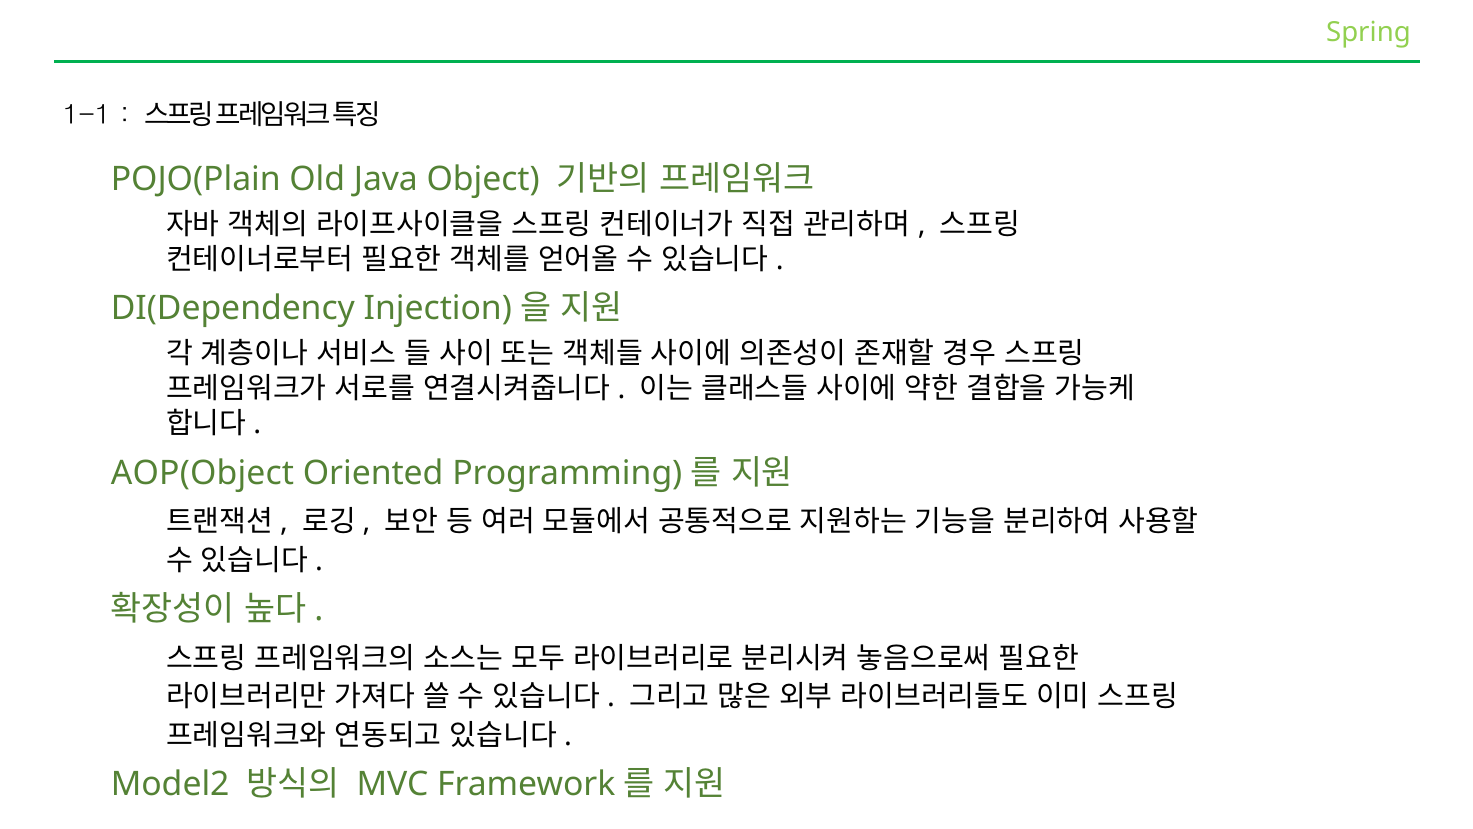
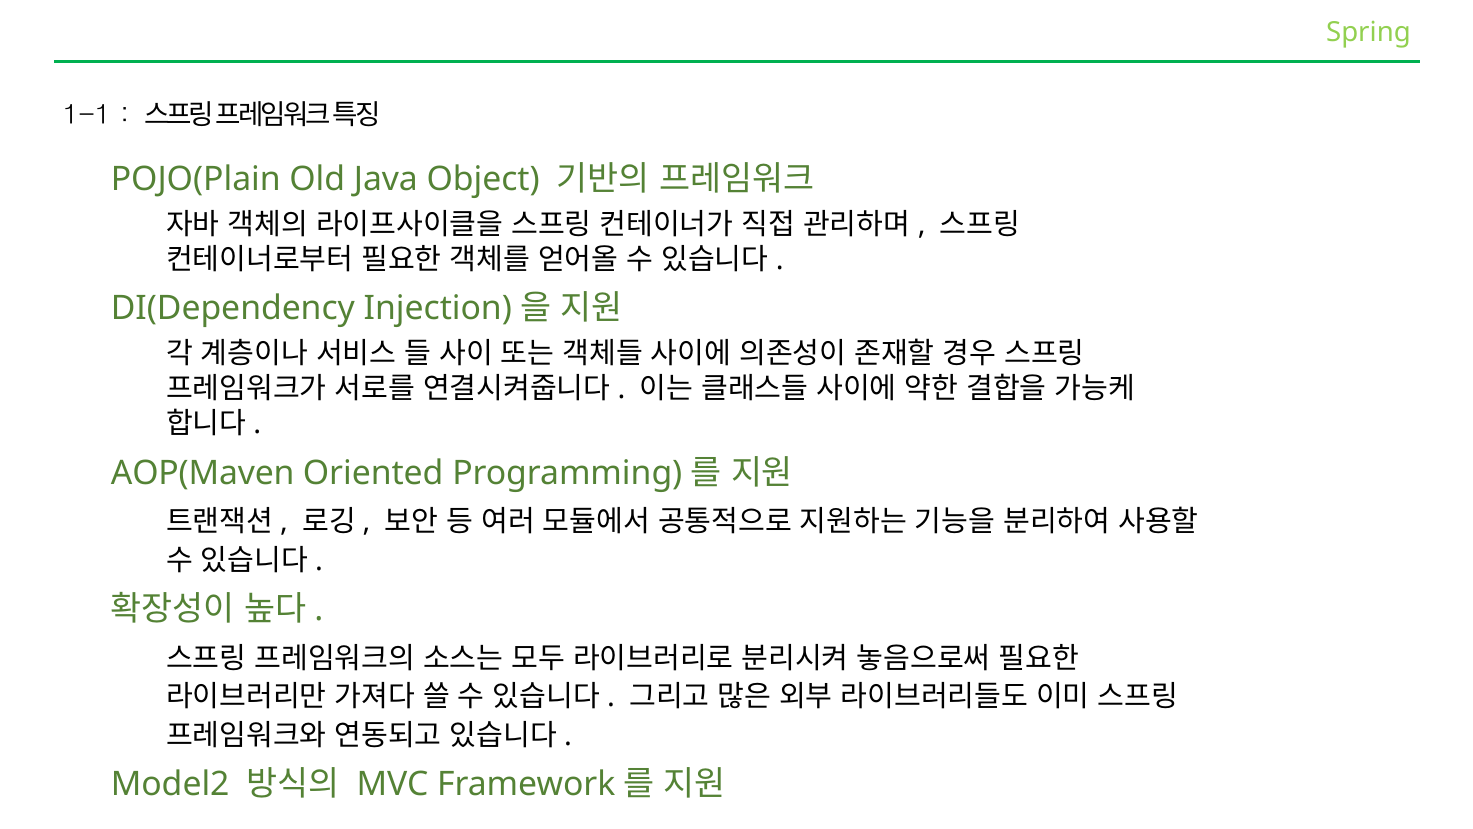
AOP(Object: AOP(Object -> AOP(Maven (203, 473)
